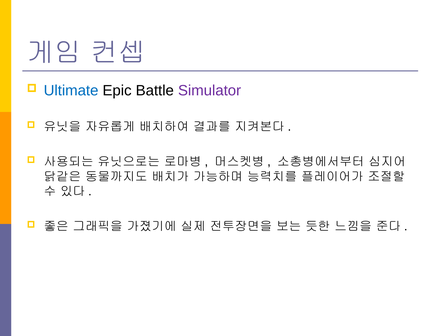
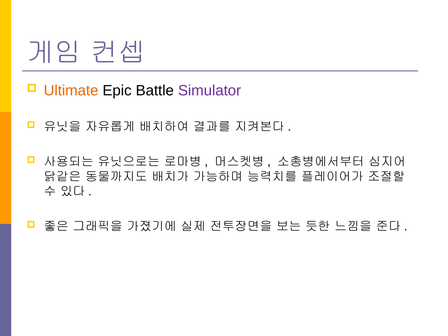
Ultimate colour: blue -> orange (71, 91)
